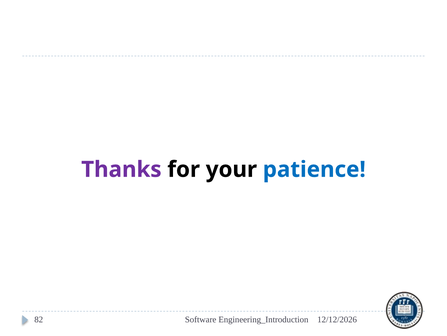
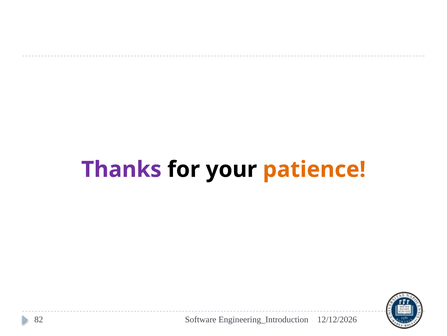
patience colour: blue -> orange (314, 169)
